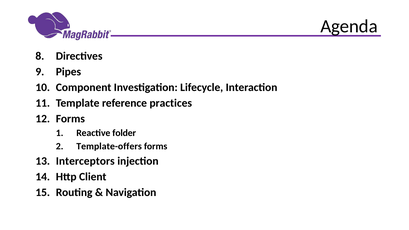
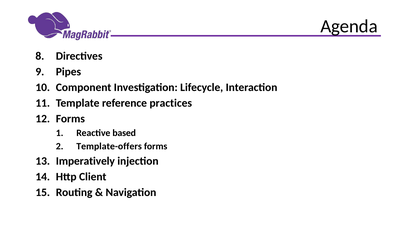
folder: folder -> based (124, 133)
Interceptors: Interceptors -> Imperatively (85, 161)
